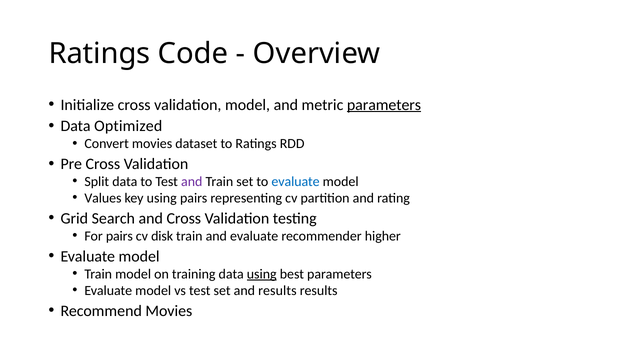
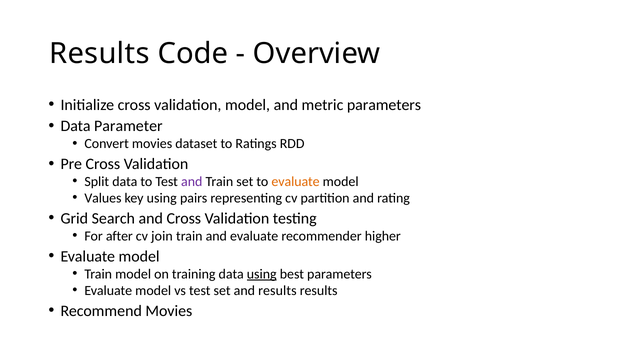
Ratings: Ratings -> Results (99, 54)
parameters underline: present -> none (384, 105)
Optimized: Optimized -> Parameter (128, 126)
evaluate colour: blue -> orange (296, 182)
For pairs: pairs -> after (119, 236)
disk: disk -> join (162, 236)
